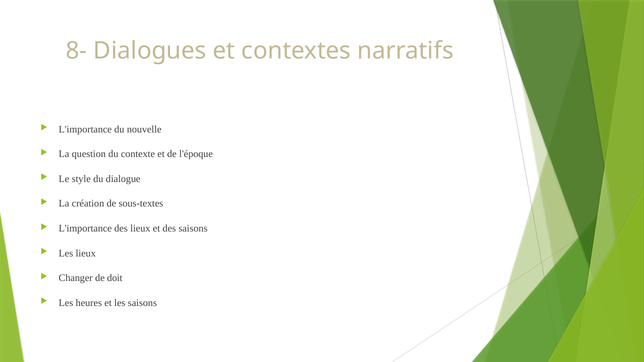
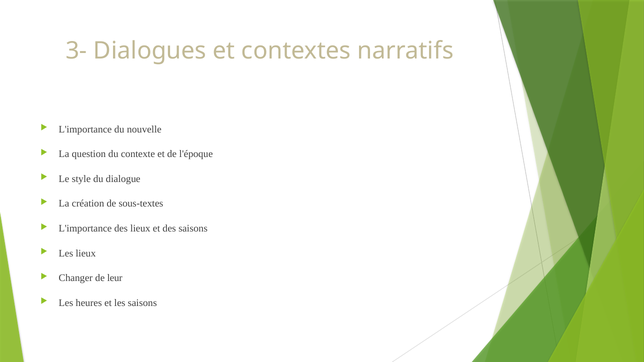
8-: 8- -> 3- (76, 51)
doit: doit -> leur (115, 278)
